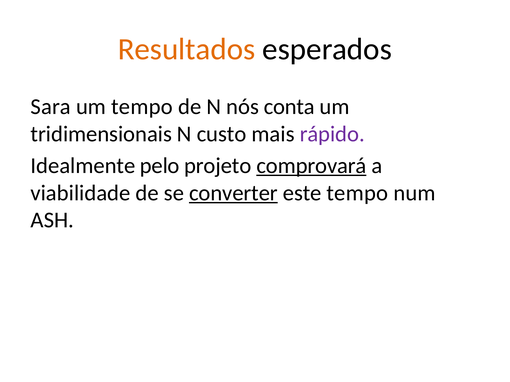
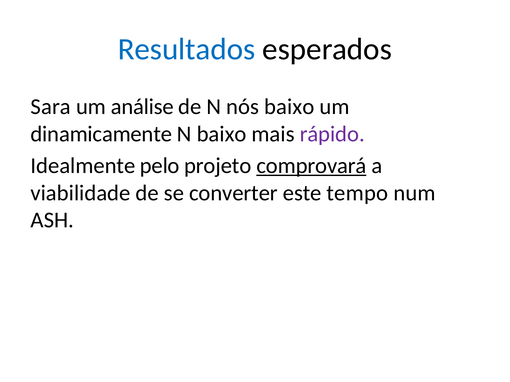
Resultados colour: orange -> blue (186, 49)
um tempo: tempo -> análise (142, 107)
nós conta: conta -> baixo (289, 107)
tridimensionais: tridimensionais -> dinamicamente (101, 134)
N custo: custo -> baixo (222, 134)
converter underline: present -> none (233, 193)
